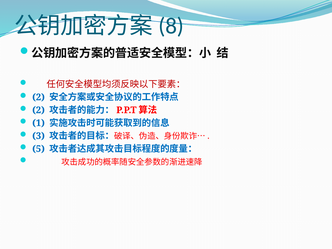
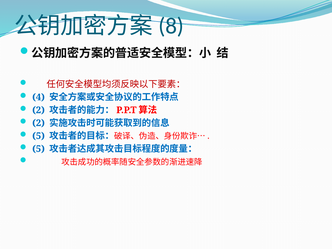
2: 2 -> 4 (39, 97)
1: 1 -> 2 (39, 123)
3: 3 -> 5 (39, 136)
